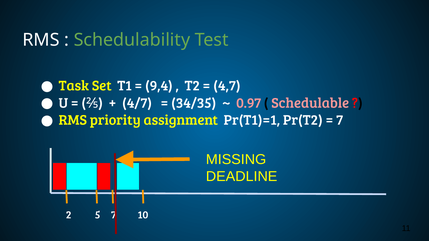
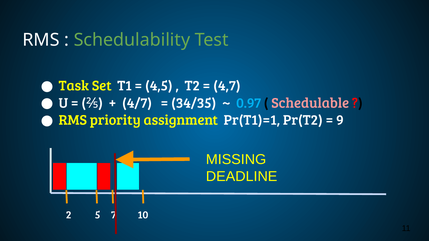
9,4: 9,4 -> 4,5 (159, 86)
0.97 colour: pink -> light blue (249, 103)
7: 7 -> 9 (340, 120)
